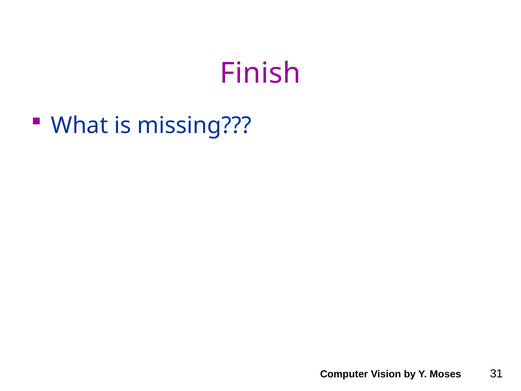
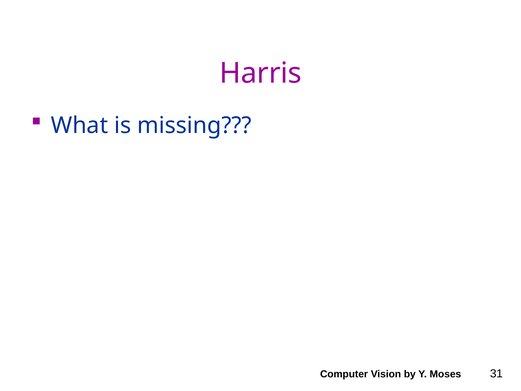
Finish: Finish -> Harris (261, 73)
